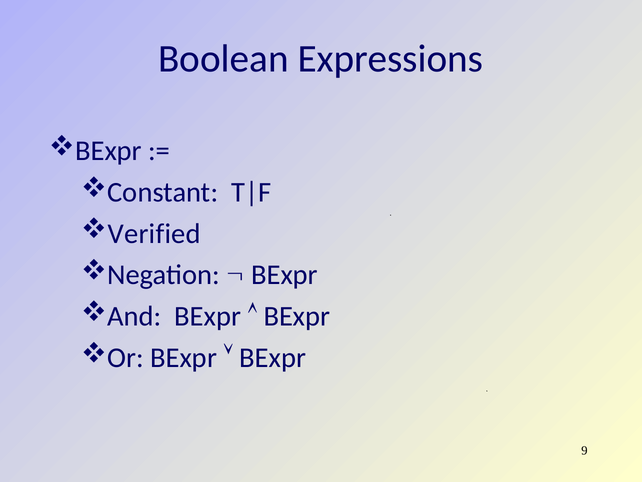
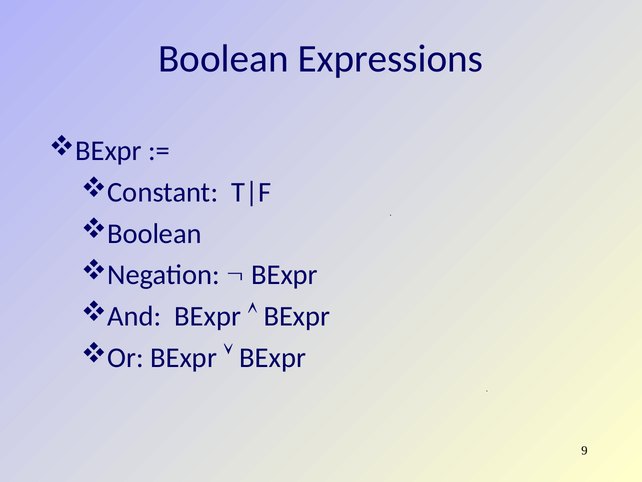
Verified: Verified -> Boolean (154, 233)
